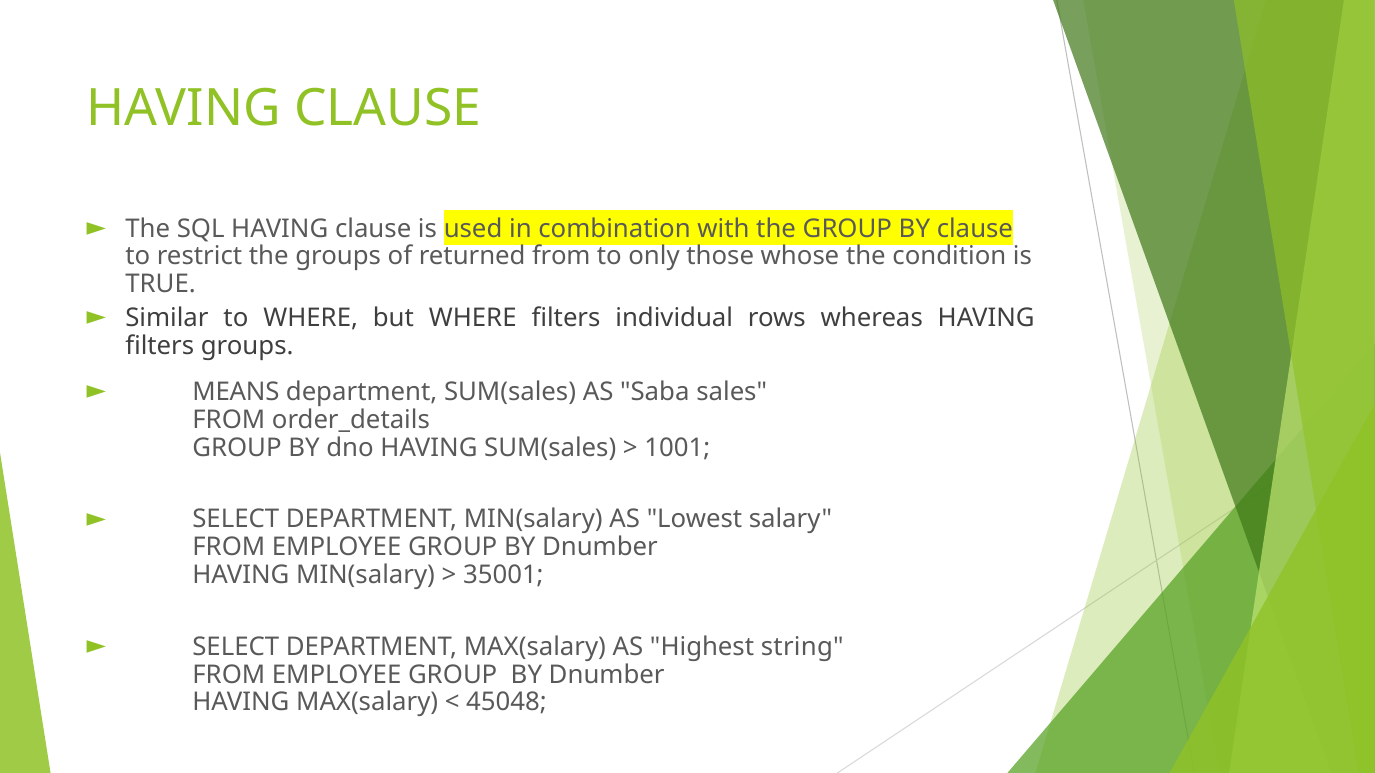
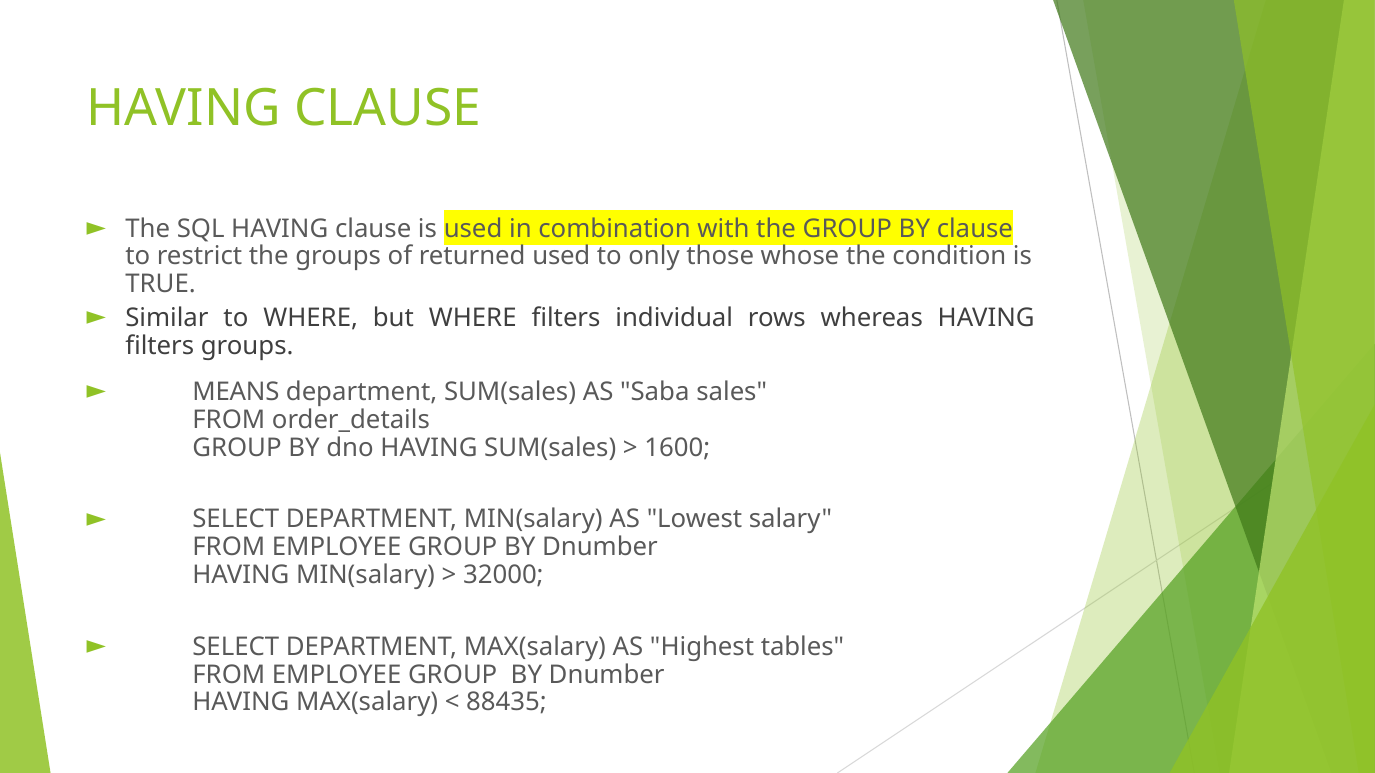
returned from: from -> used (561, 257)
1001: 1001 -> 1600 (677, 448)
35001: 35001 -> 32000 (503, 575)
string: string -> tables (802, 647)
45048: 45048 -> 88435 (507, 703)
